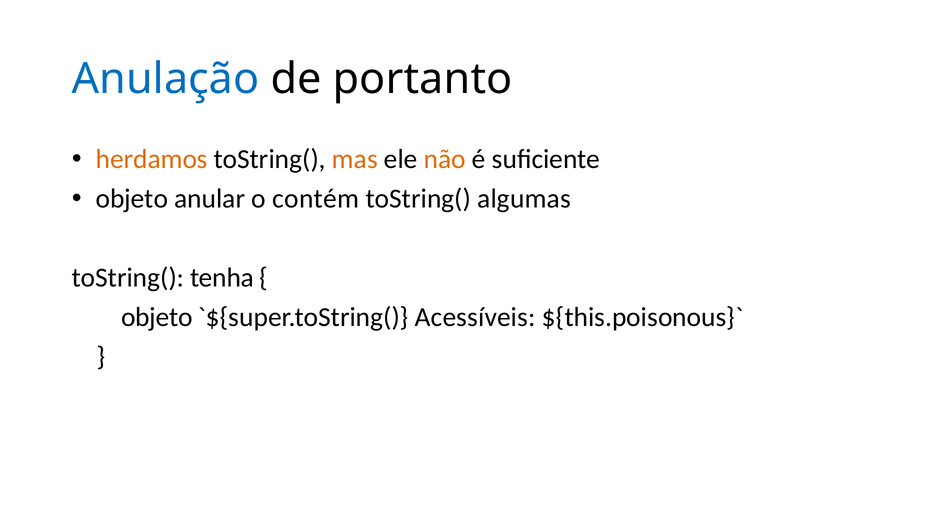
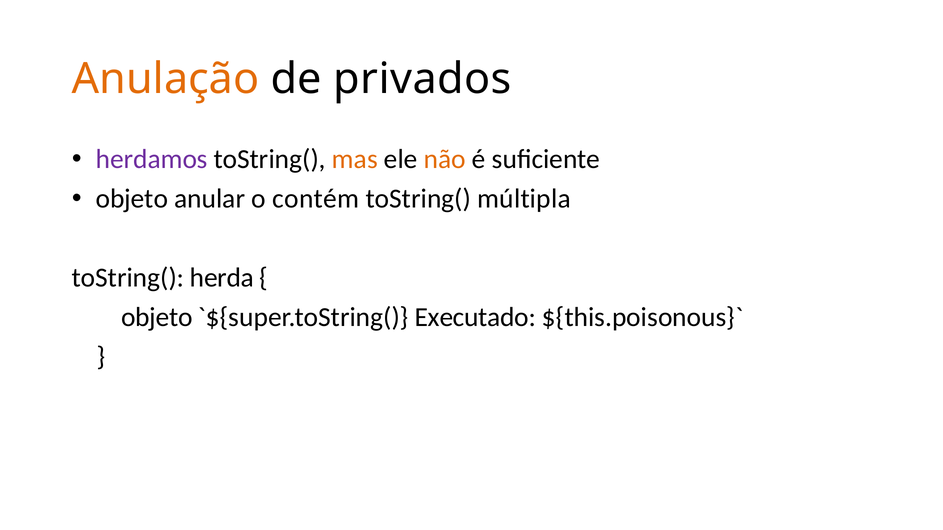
Anulação colour: blue -> orange (166, 79)
portanto: portanto -> privados (422, 79)
herdamos colour: orange -> purple (152, 159)
algumas: algumas -> múltipla (524, 199)
tenha: tenha -> herda (222, 278)
Acessíveis: Acessíveis -> Executado (475, 318)
